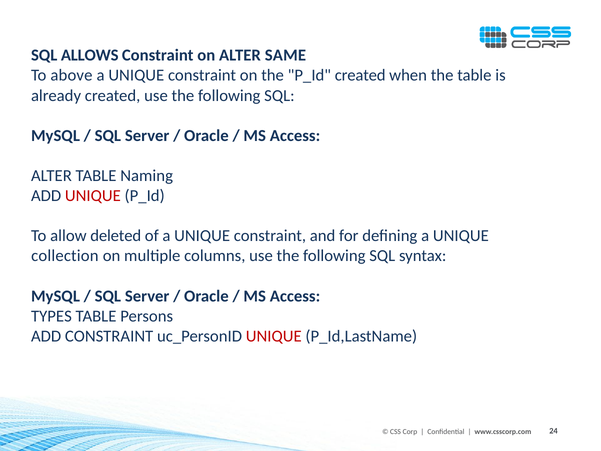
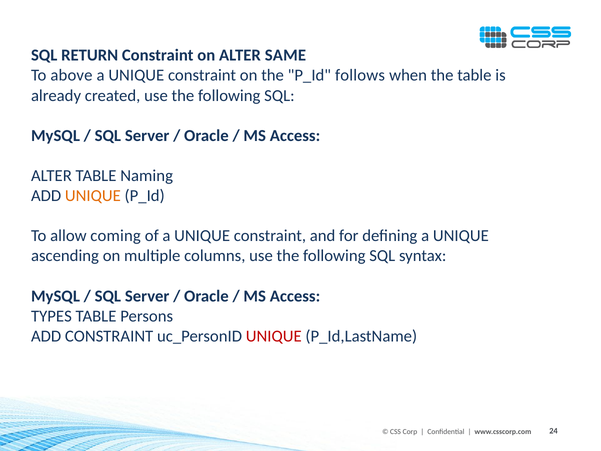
ALLOWS: ALLOWS -> RETURN (90, 55)
P_Id created: created -> follows (360, 75)
UNIQUE colour: red -> orange (93, 196)
deleted: deleted -> coming (116, 236)
collection: collection -> ascending (65, 256)
